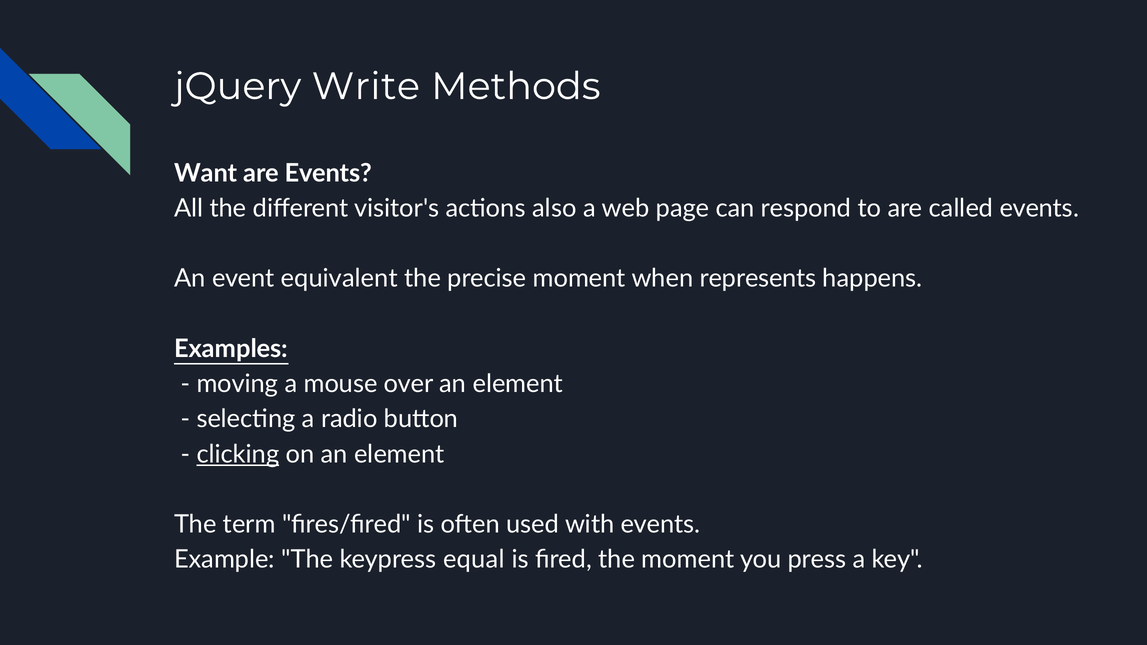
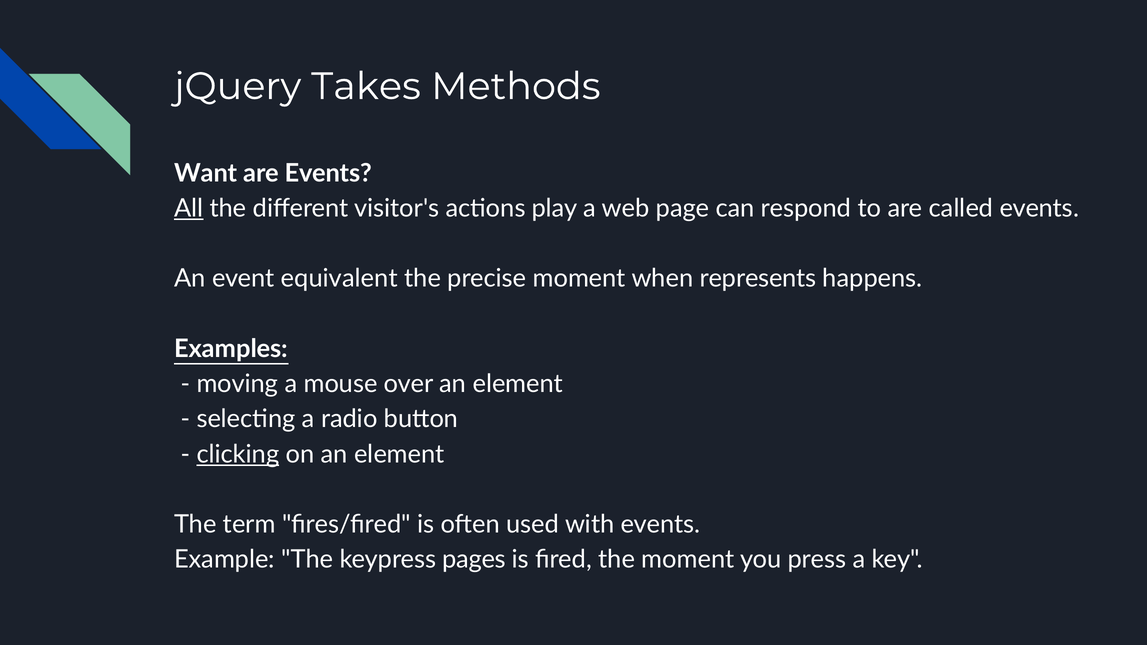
Write: Write -> Takes (366, 86)
All underline: none -> present (189, 208)
also: also -> play (555, 208)
equal: equal -> pages (474, 560)
